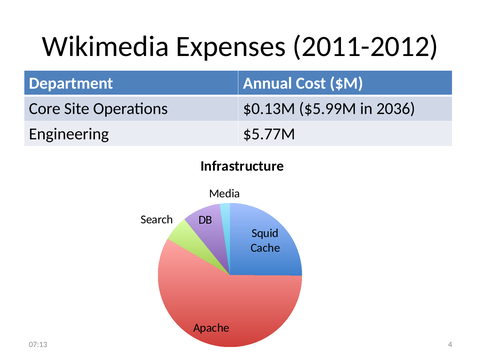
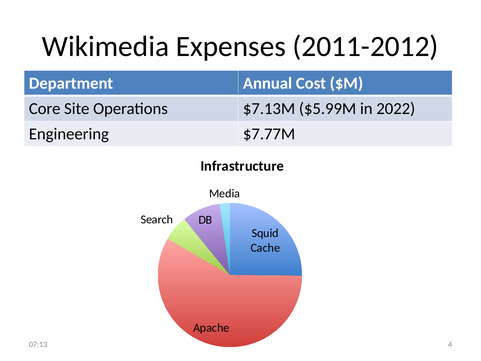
$0.13M: $0.13M -> $7.13M (269, 108)
2036: 2036 -> 2022 (396, 108)
$5.77M: $5.77M -> $7.77M (269, 134)
